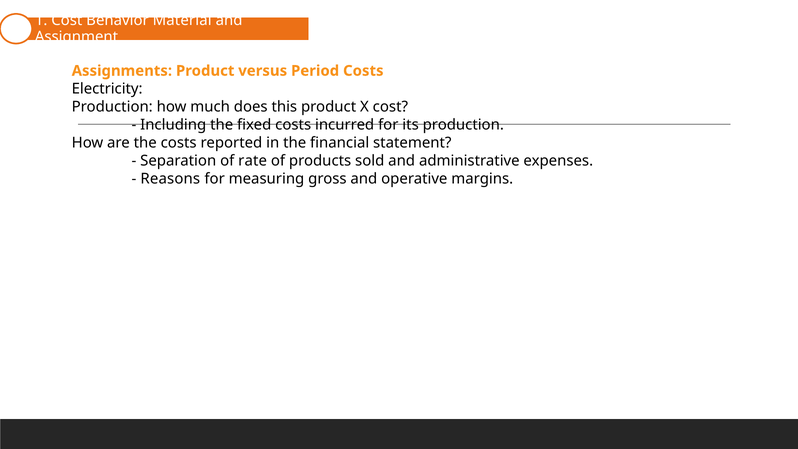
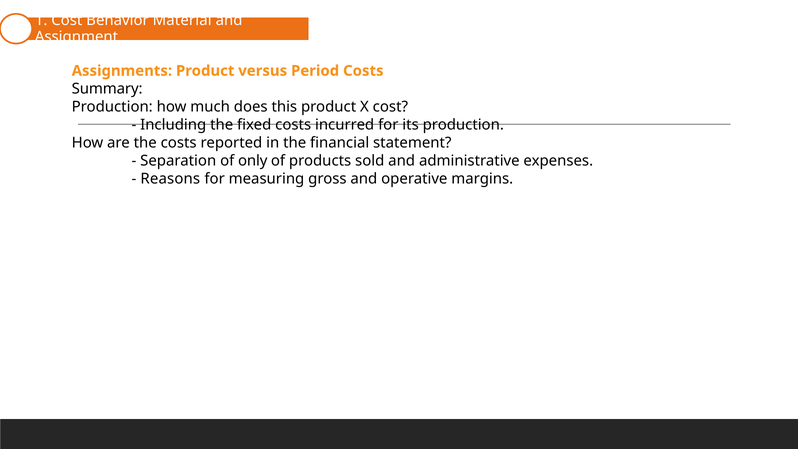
Electricity: Electricity -> Summary (107, 89)
rate: rate -> only (253, 161)
